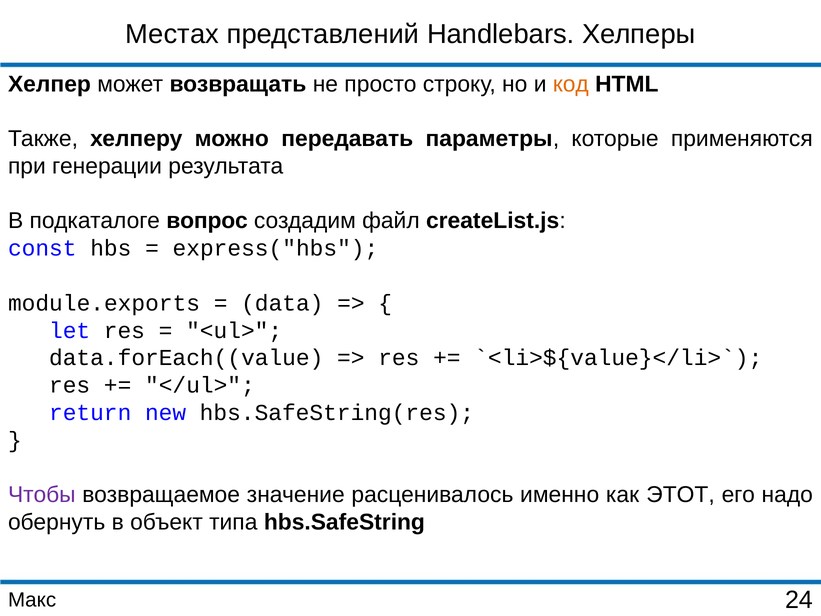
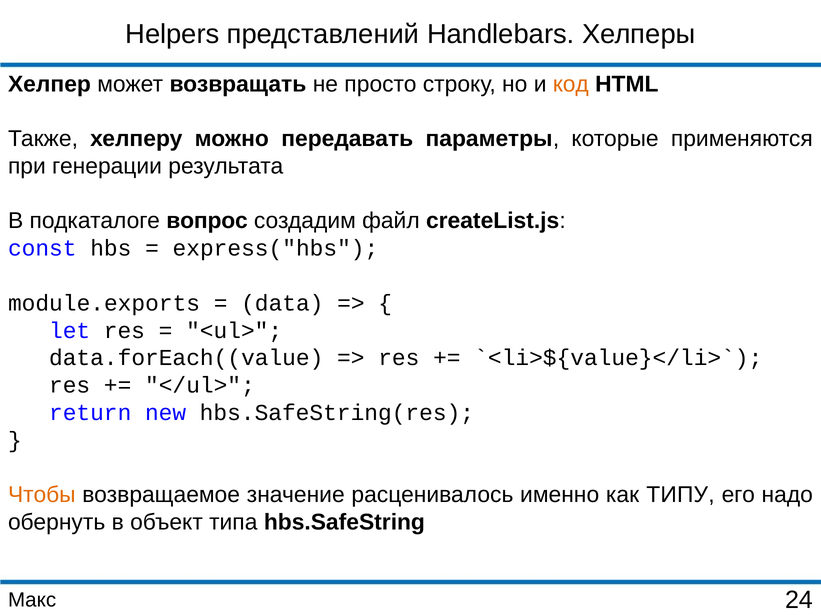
Местах: Местах -> Helpers (172, 34)
Чтобы colour: purple -> orange (42, 495)
ЭТОТ: ЭТОТ -> ТИПУ (680, 495)
